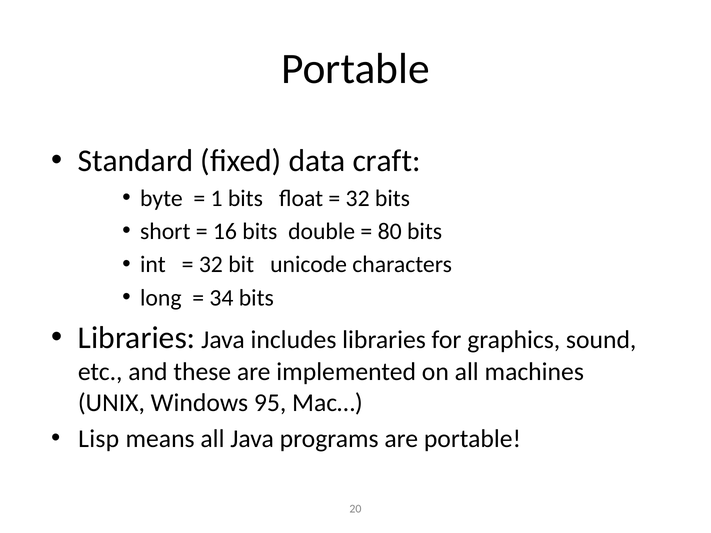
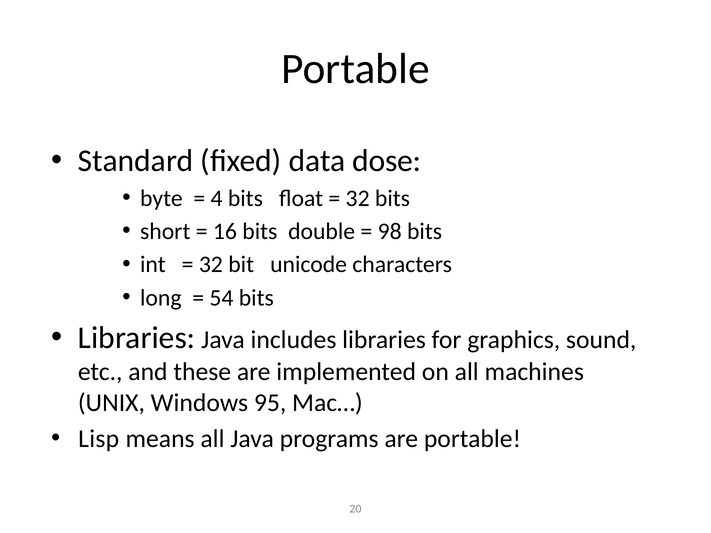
craft: craft -> dose (387, 161)
1: 1 -> 4 (217, 198)
80: 80 -> 98 (390, 232)
34: 34 -> 54 (221, 298)
